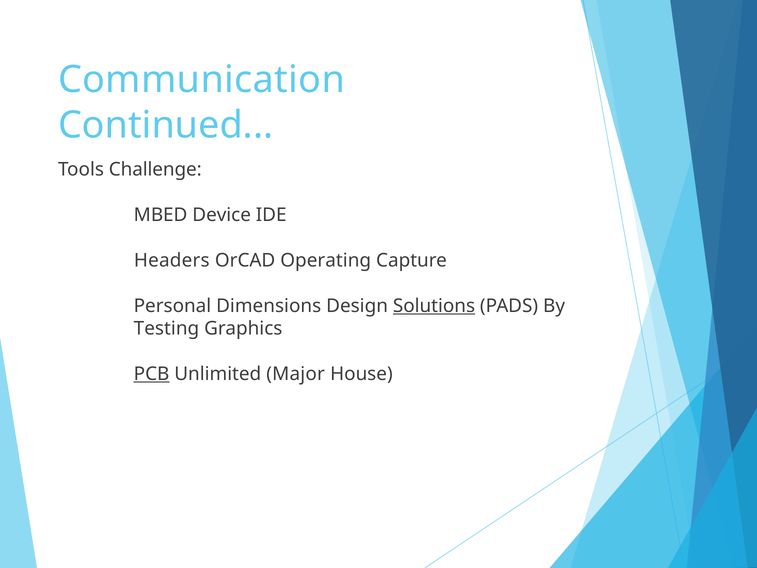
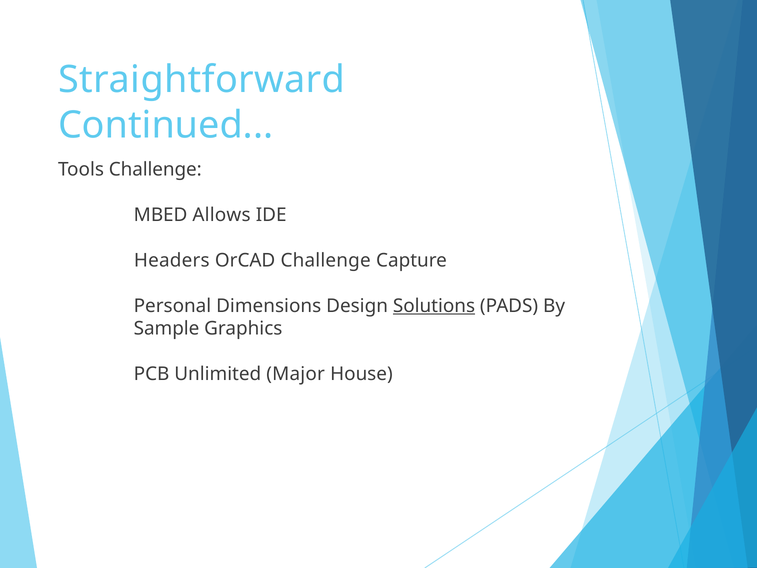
Communication: Communication -> Straightforward (201, 80)
Device: Device -> Allows (222, 215)
OrCAD Operating: Operating -> Challenge (326, 260)
Testing: Testing -> Sample (167, 328)
PCB underline: present -> none (152, 374)
